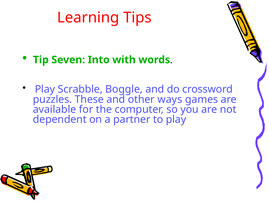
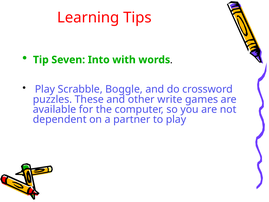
ways: ways -> write (170, 99)
